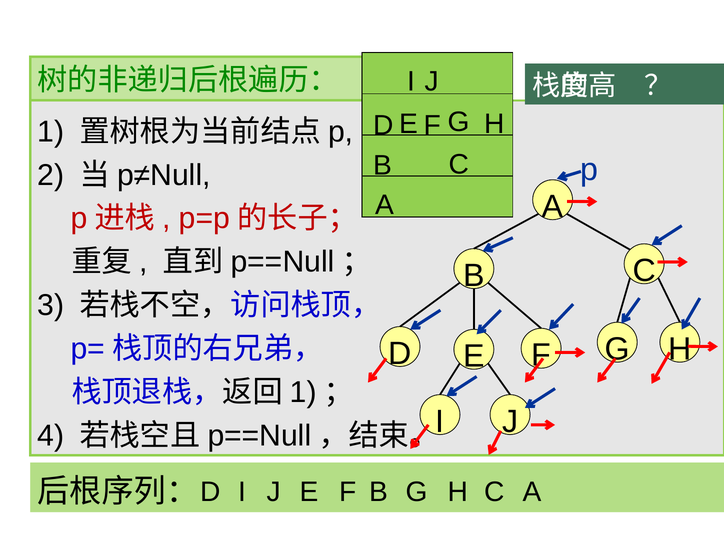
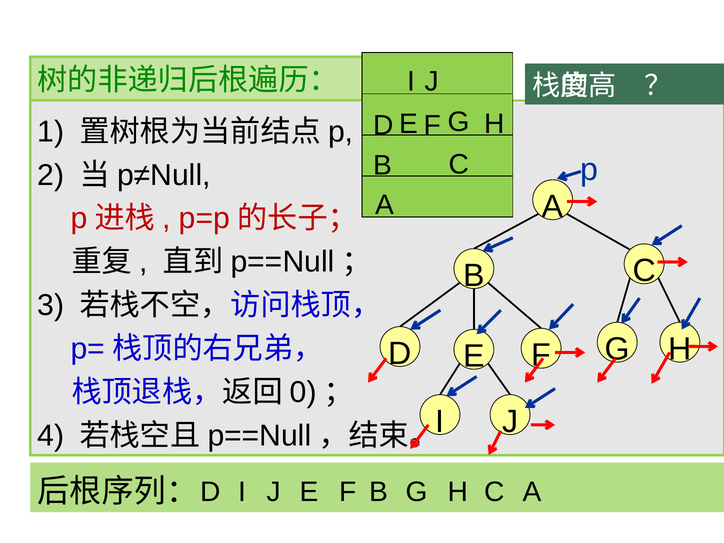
1: 1 -> 0 (303, 392)
